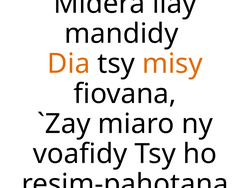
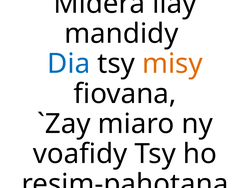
Dia colour: orange -> blue (69, 64)
